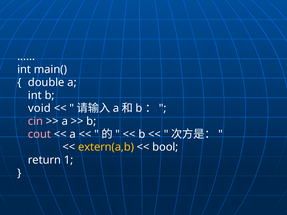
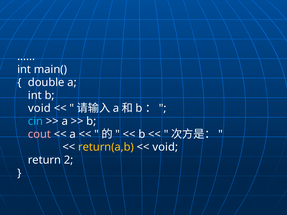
cin colour: pink -> light blue (36, 121)
extern(a,b: extern(a,b -> return(a,b (106, 147)
bool: bool -> void (165, 147)
1: 1 -> 2 (69, 160)
